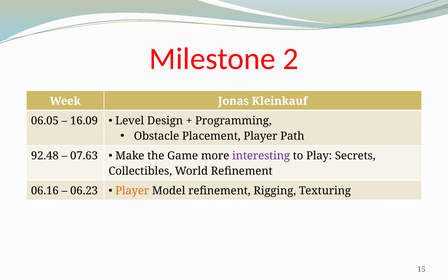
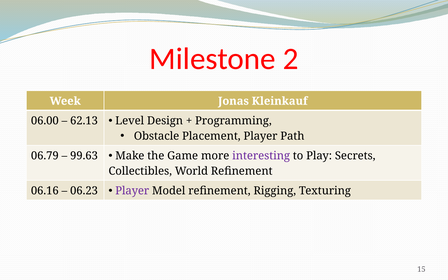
06.05: 06.05 -> 06.00 (45, 121)
16.09: 16.09 -> 62.13 (84, 121)
92.48: 92.48 -> 06.79 (45, 156)
07.63: 07.63 -> 99.63 (84, 156)
Player colour: orange -> purple (132, 191)
